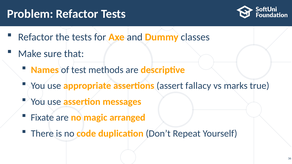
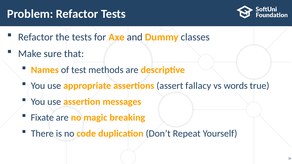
marks: marks -> words (236, 86)
arranged: arranged -> breaking (127, 118)
